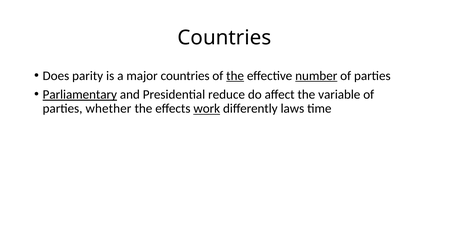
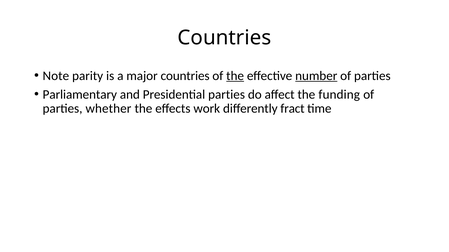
Does: Does -> Note (56, 76)
Parliamentary underline: present -> none (80, 95)
Presidential reduce: reduce -> parties (227, 95)
variable: variable -> funding (339, 95)
work underline: present -> none (207, 109)
laws: laws -> fract (292, 109)
